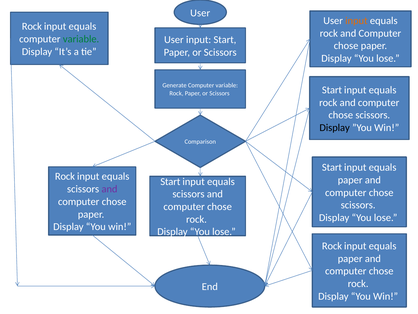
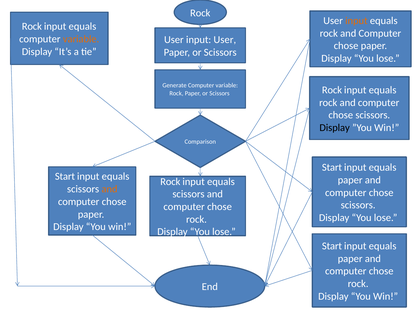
User: User -> Rock (200, 13)
variable colour: green -> orange (81, 39)
input Start: Start -> User (225, 40)
Start: Start -> Rock (332, 90)
Rock: Rock -> Start (65, 176)
Start: Start -> Rock (170, 181)
and colour: purple -> orange (109, 189)
Rock: Rock -> Start (332, 246)
